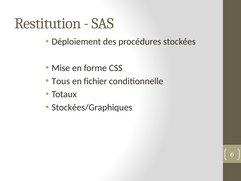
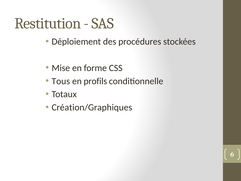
fichier: fichier -> profils (95, 81)
Stockées/Graphiques: Stockées/Graphiques -> Création/Graphiques (92, 107)
